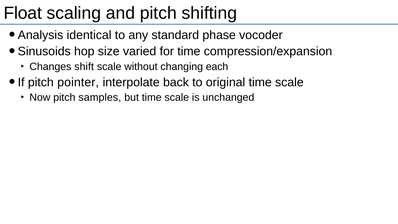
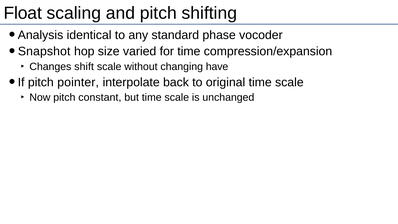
Sinusoids: Sinusoids -> Snapshot (44, 51)
each: each -> have (217, 67)
samples: samples -> constant (100, 97)
